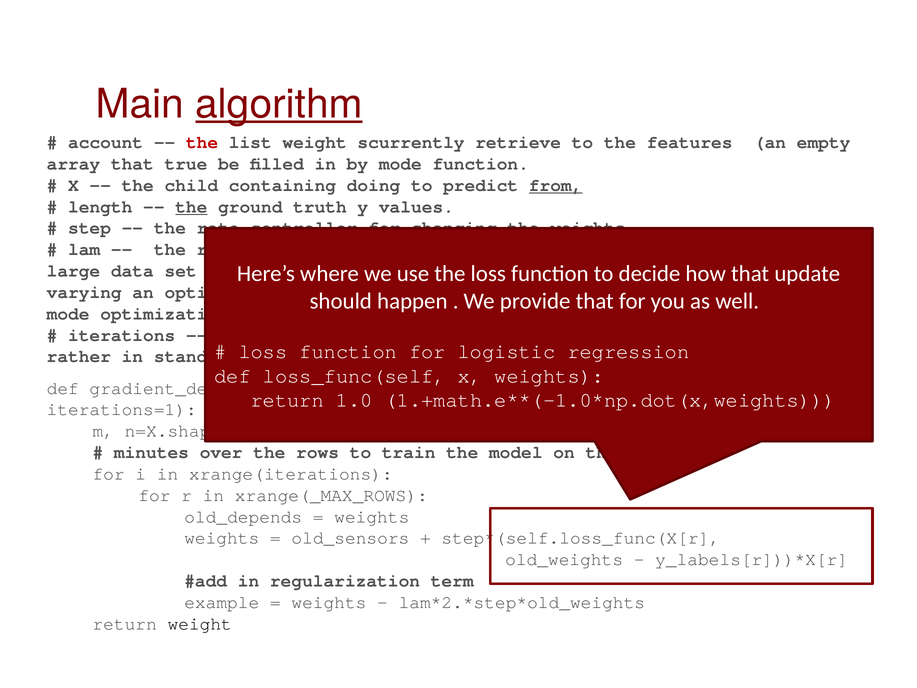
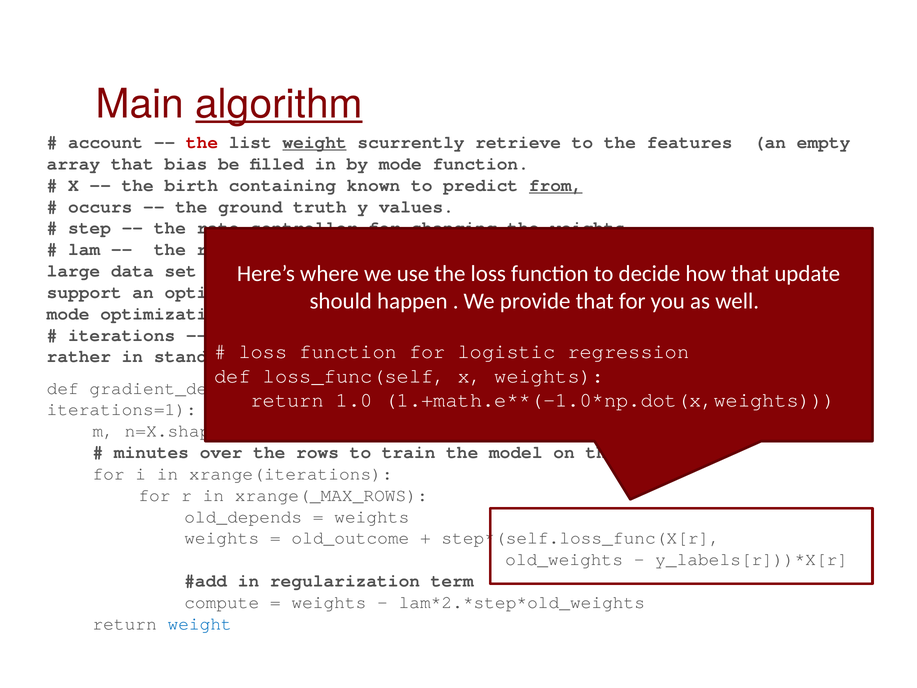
weight underline: none -> present (315, 142)
true: true -> bias (186, 164)
child: child -> birth (191, 185)
doing: doing -> known (374, 185)
length: length -> occurs (100, 207)
the underline: present -> none (191, 207)
varying: varying -> support (84, 292)
old_sensors: old_sensors -> old_outcome (350, 538)
example: example -> compute (222, 602)
weight colour: black -> blue (200, 624)
